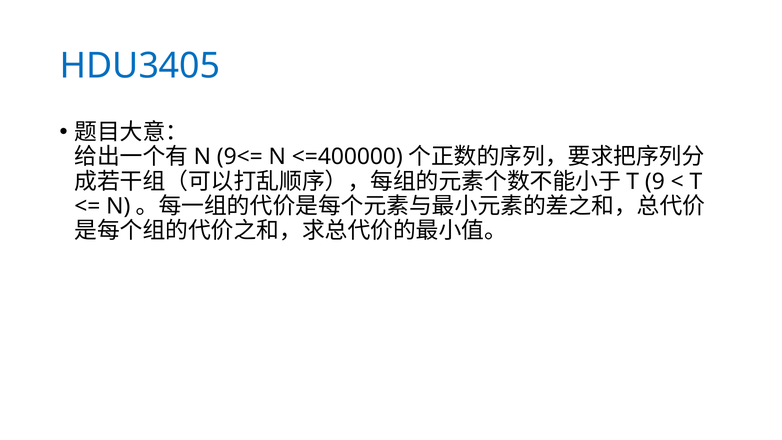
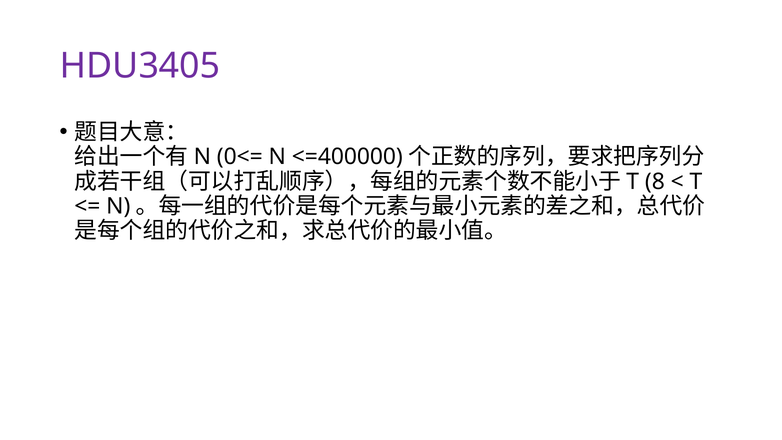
HDU3405 colour: blue -> purple (140, 66)
9<=: 9<= -> 0<= (240, 157)
9: 9 -> 8 (655, 181)
